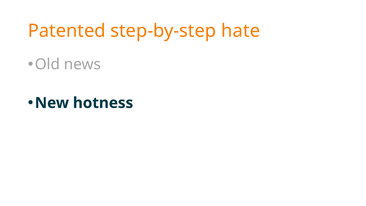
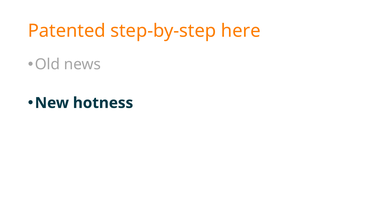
hate: hate -> here (241, 31)
